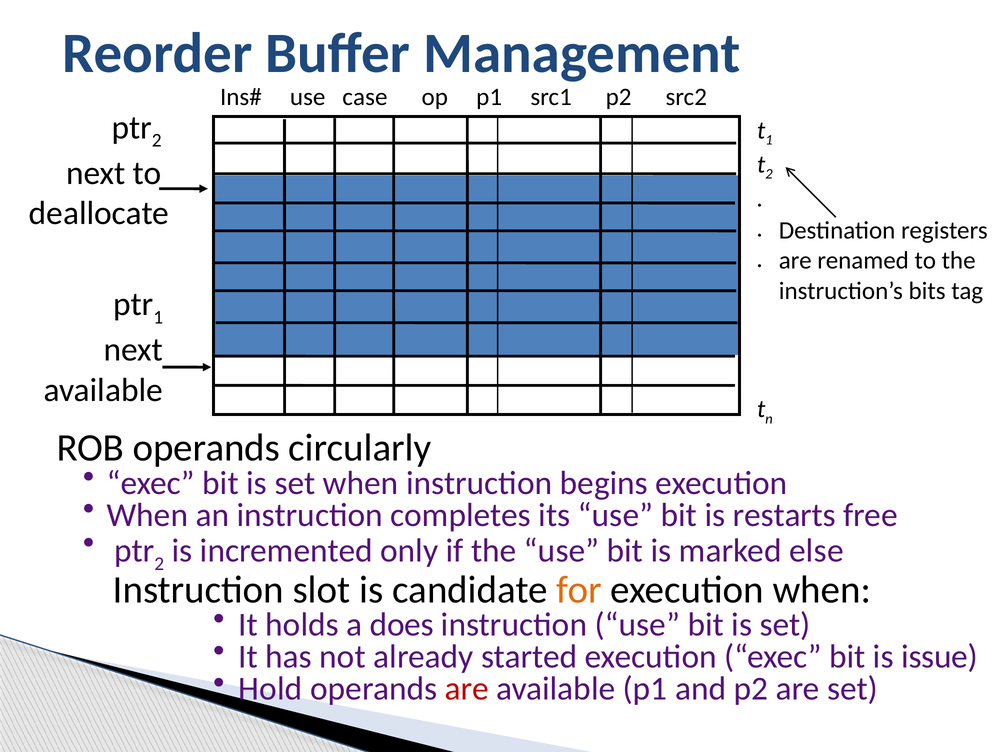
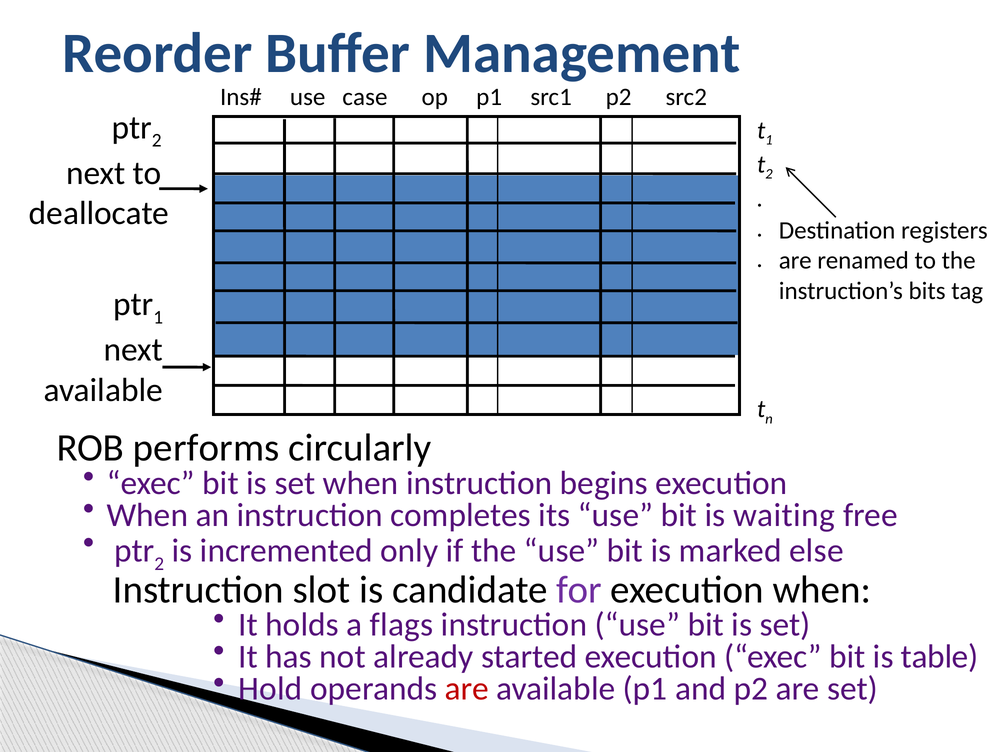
ROB operands: operands -> performs (206, 448)
restarts: restarts -> waiting (784, 515)
for colour: orange -> purple (579, 590)
does: does -> flags (402, 625)
issue: issue -> table (940, 657)
